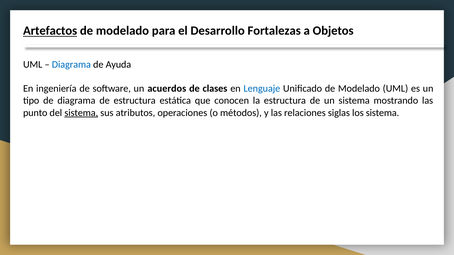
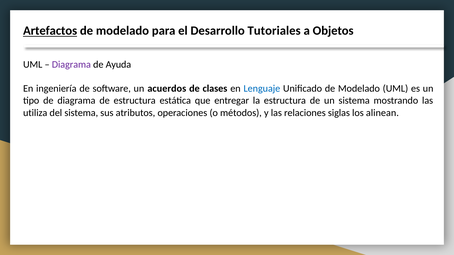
Fortalezas: Fortalezas -> Tutoriales (274, 31)
Diagrama colour: blue -> purple (71, 64)
conocen: conocen -> entregar (232, 101)
punto: punto -> utiliza (35, 113)
sistema underline: present -> none (81, 113)
los sistema: sistema -> alinean (382, 113)
